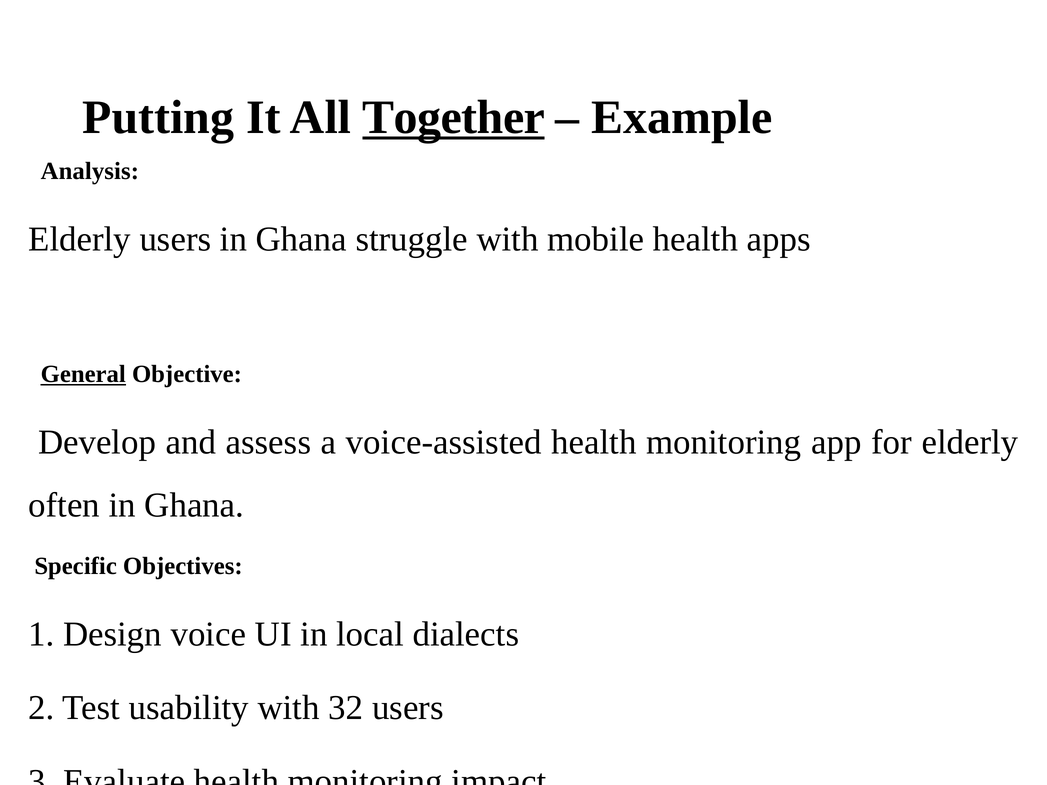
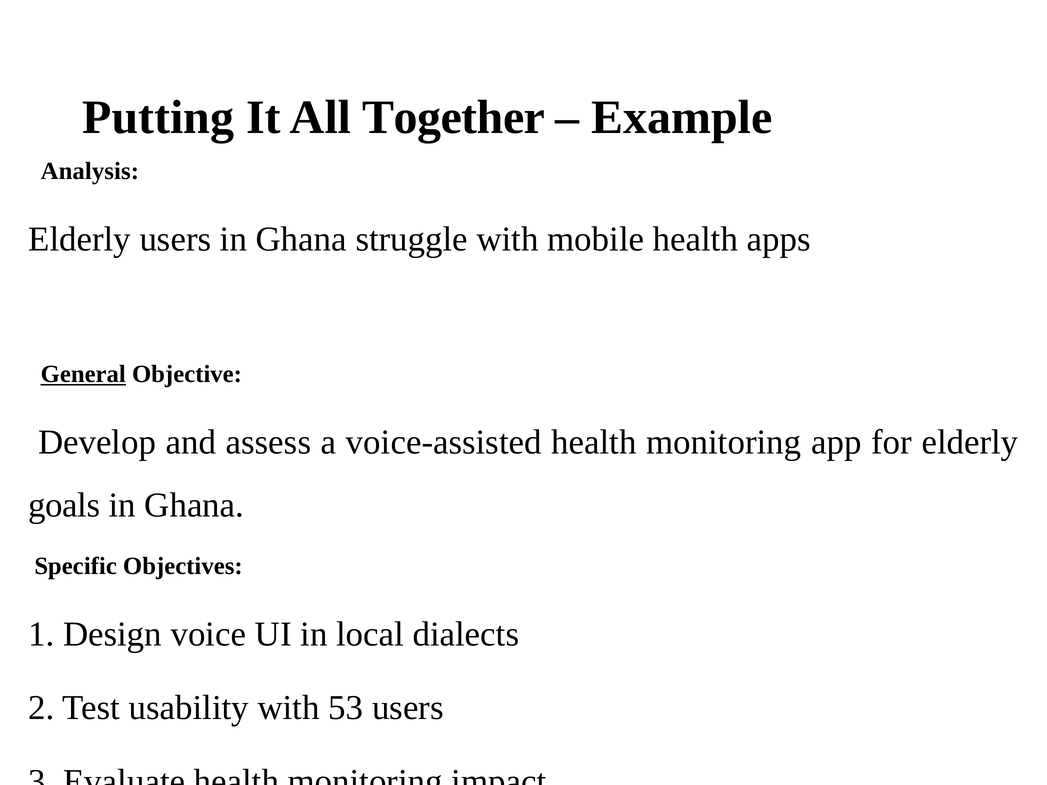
Together underline: present -> none (454, 117)
often: often -> goals (64, 505)
32: 32 -> 53 (346, 708)
